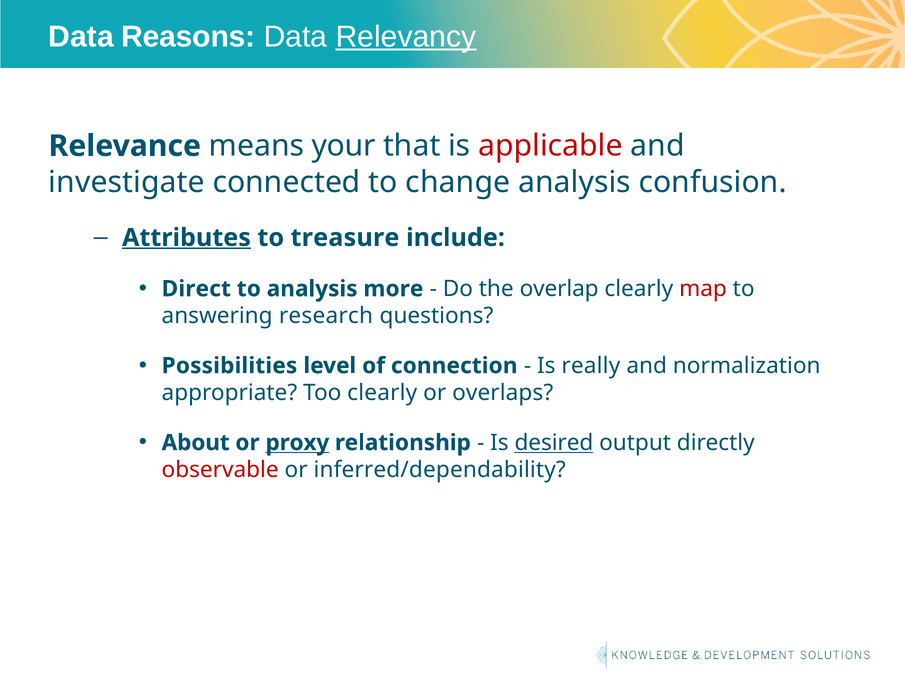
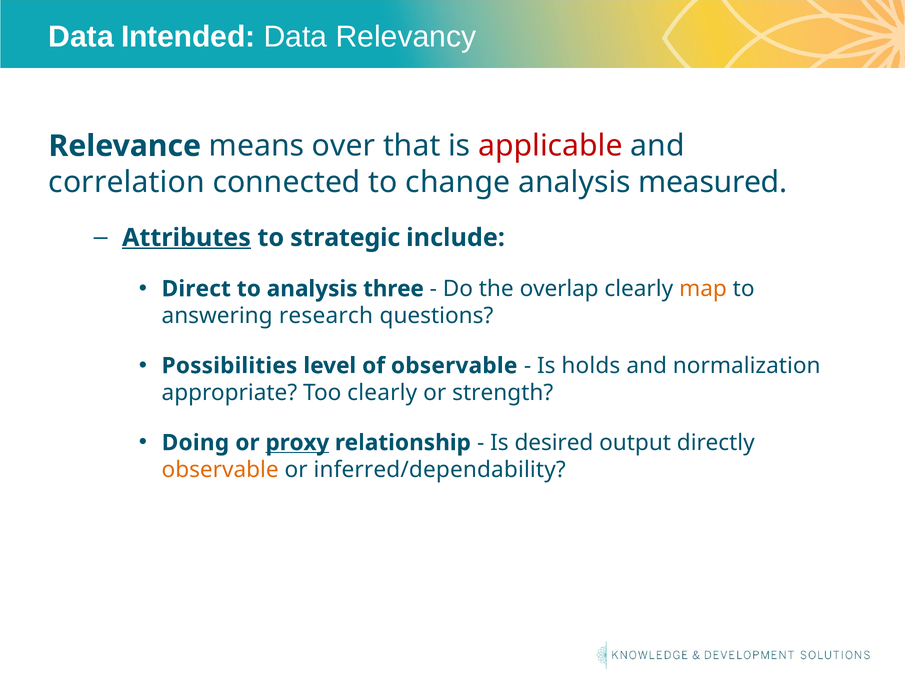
Reasons: Reasons -> Intended (188, 37)
Relevancy underline: present -> none (406, 37)
your: your -> over (344, 146)
investigate: investigate -> correlation (127, 182)
confusion: confusion -> measured (713, 182)
treasure: treasure -> strategic (345, 238)
more: more -> three (394, 289)
map colour: red -> orange (703, 289)
of connection: connection -> observable (454, 366)
really: really -> holds (591, 366)
overlaps: overlaps -> strength (503, 393)
About: About -> Doing (195, 443)
desired underline: present -> none (554, 443)
observable colour: red -> orange (220, 470)
